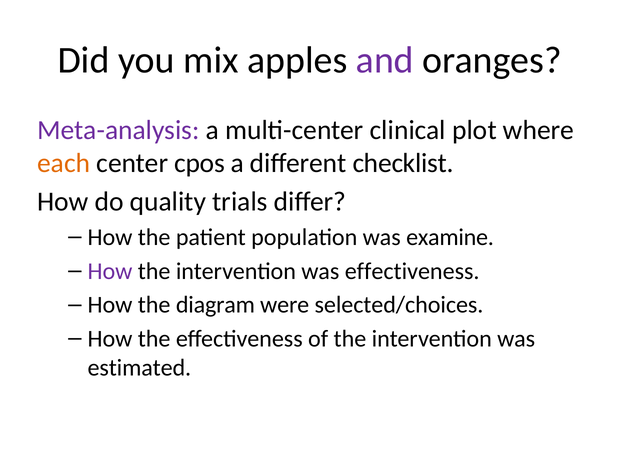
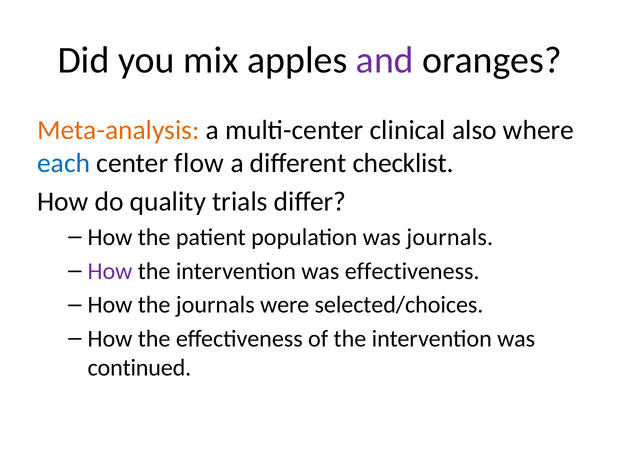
Meta-analysis colour: purple -> orange (118, 130)
plot: plot -> also (474, 130)
each colour: orange -> blue (64, 163)
cpos: cpos -> flow (199, 163)
was examine: examine -> journals (450, 237)
the diagram: diagram -> journals (215, 305)
estimated: estimated -> continued (139, 368)
